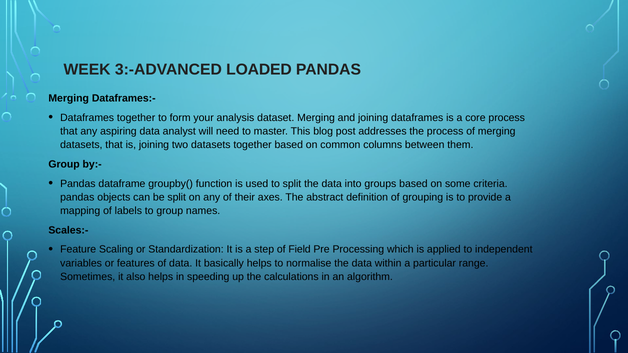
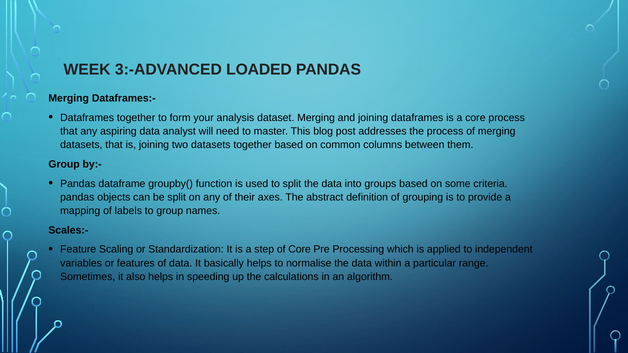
of Field: Field -> Core (300, 250)
